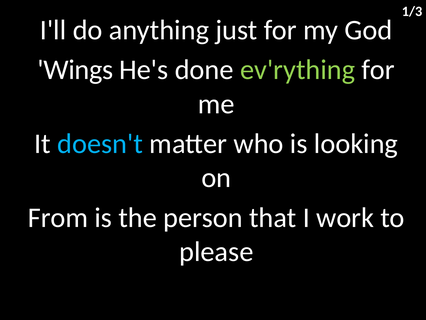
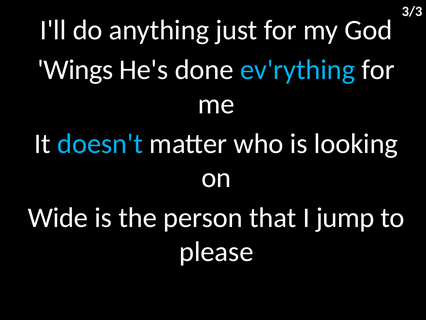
1/3: 1/3 -> 3/3 (412, 12)
ev'rything colour: light green -> light blue (298, 70)
From: From -> Wide (58, 217)
work: work -> jump (345, 217)
